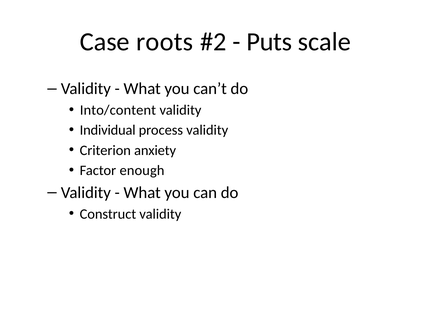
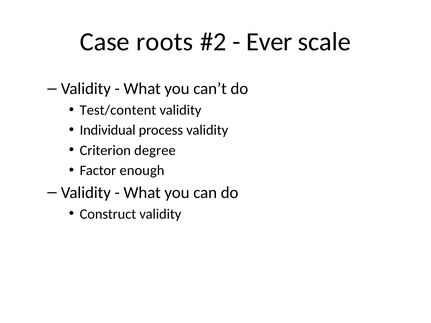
Puts: Puts -> Ever (269, 42)
Into/content: Into/content -> Test/content (118, 110)
anxiety: anxiety -> degree (155, 150)
